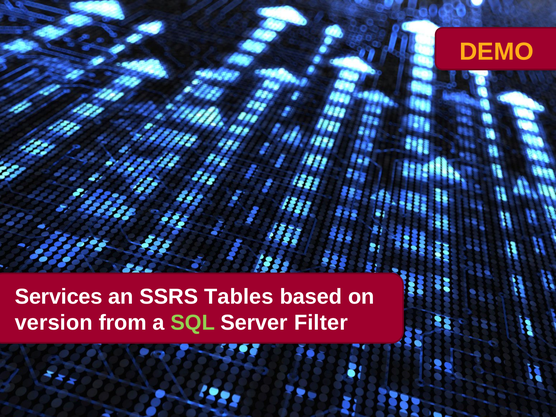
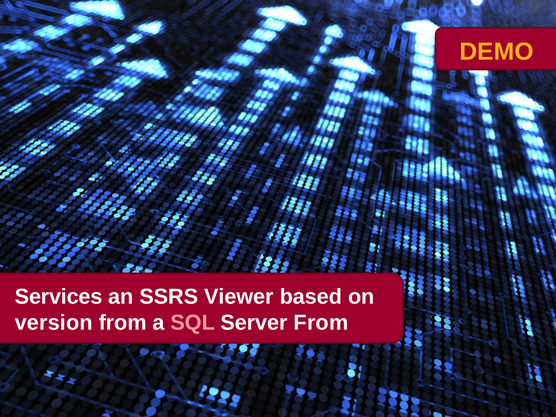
Tables: Tables -> Viewer (239, 297)
SQL colour: light green -> pink (193, 323)
Server Filter: Filter -> From (321, 323)
